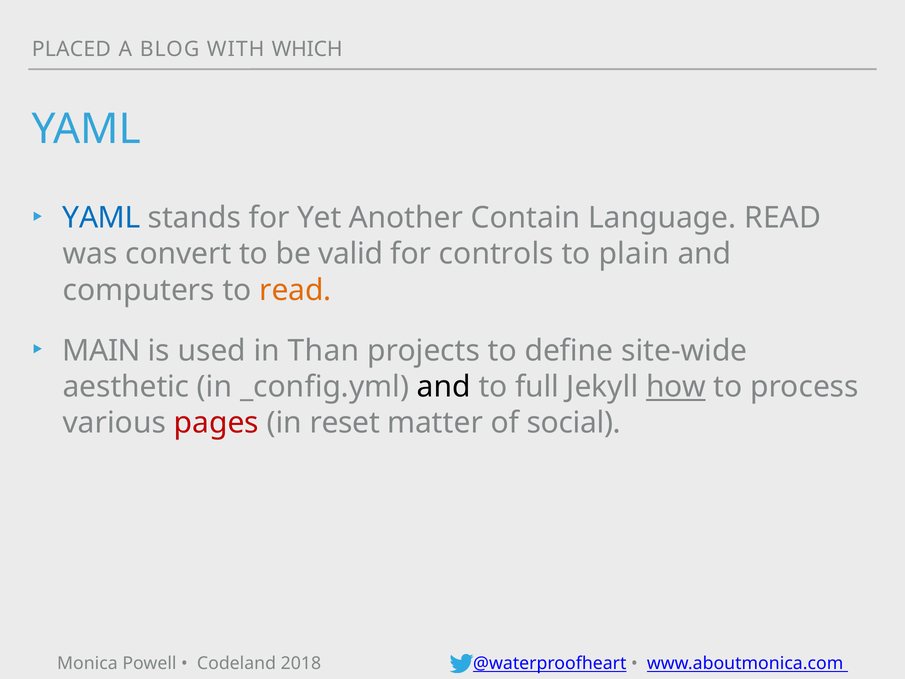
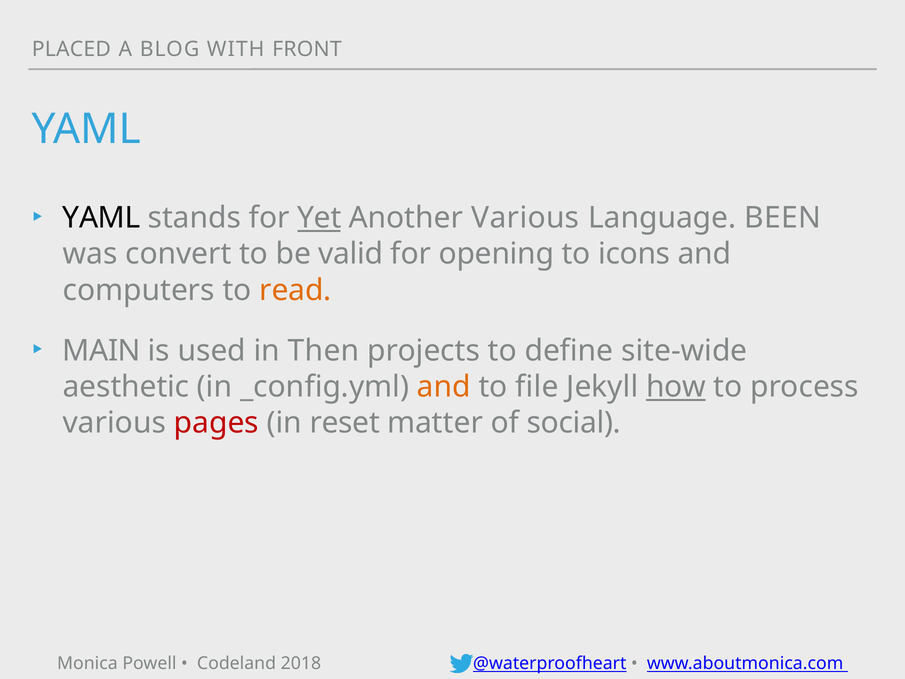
WHICH: WHICH -> FRONT (307, 49)
YAML colour: blue -> black (102, 218)
Yet underline: none -> present (319, 218)
Another Contain: Contain -> Various (525, 218)
Language READ: READ -> BEEN (783, 218)
controls: controls -> opening (496, 254)
plain: plain -> icons (634, 254)
Than: Than -> Then (324, 351)
and colour: black -> orange (444, 387)
full: full -> file (537, 387)
